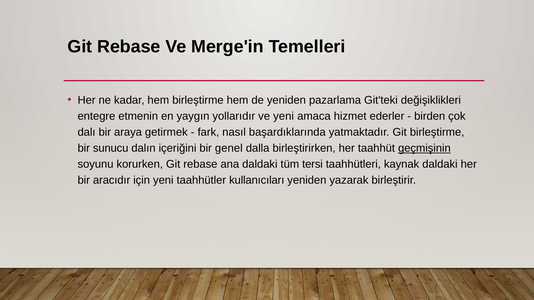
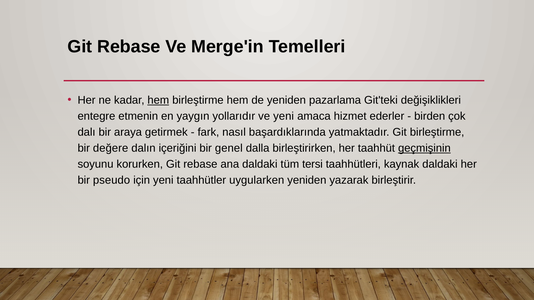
hem underline: none -> present (158, 100)
sunucu: sunucu -> değere (111, 148)
aracıdır: aracıdır -> pseudo (112, 181)
kullanıcıları: kullanıcıları -> uygularken (257, 181)
